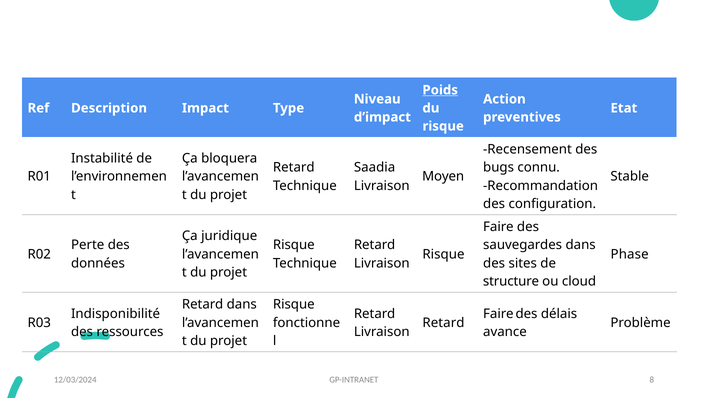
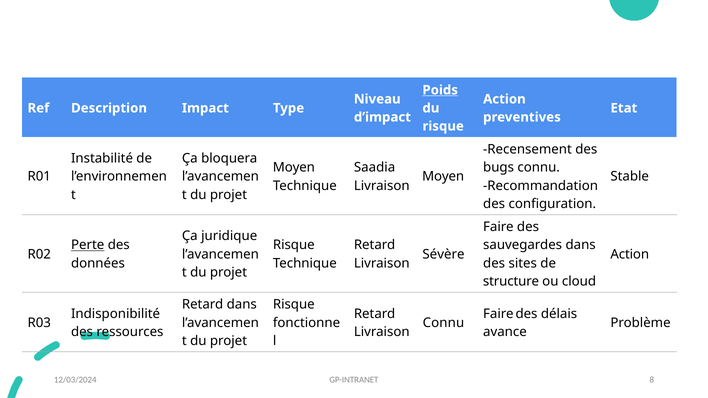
Retard: Retard -> Moyen (294, 168)
Perte underline: none -> present (88, 245)
Risque: Risque -> Sévère (443, 254)
Phase: Phase -> Action (630, 254)
Retard: Retard -> Connu (443, 323)
